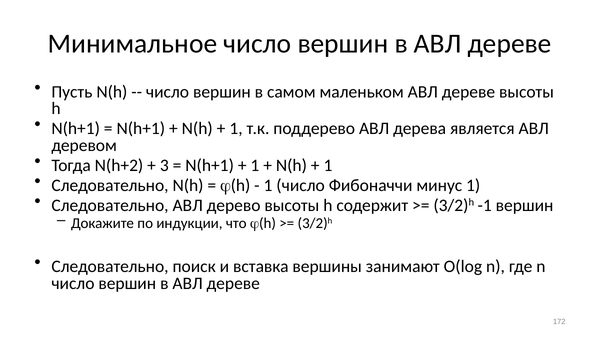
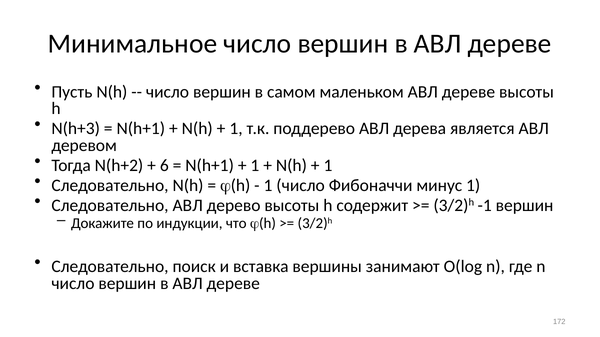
N(h+1: N(h+1 -> N(h+3 (76, 129)
3: 3 -> 6 (164, 166)
